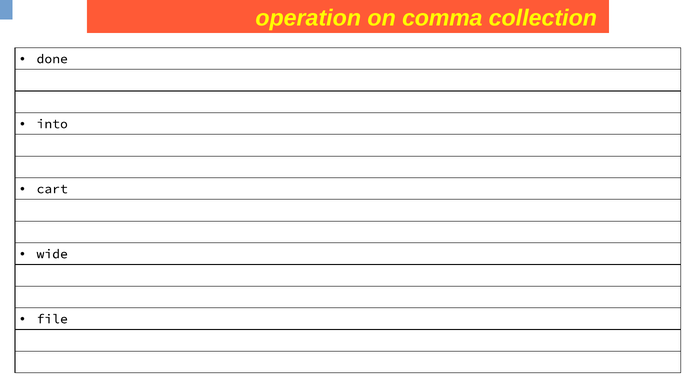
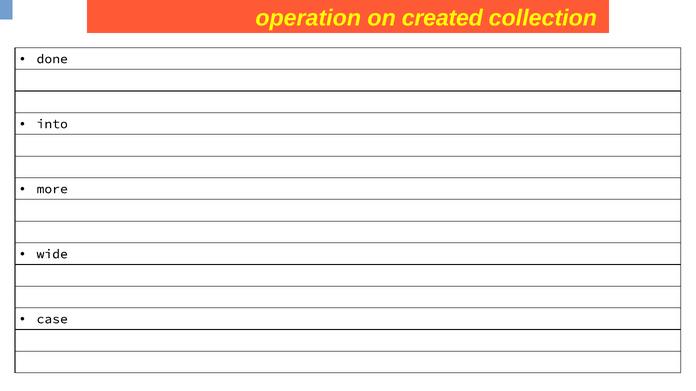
comma: comma -> created (442, 18)
cart: cart -> more (52, 189)
file: file -> case (52, 319)
